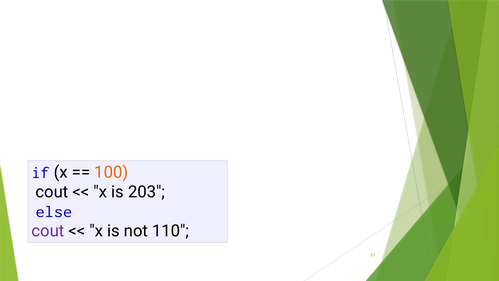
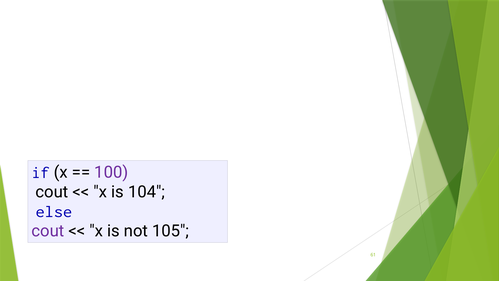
100 colour: orange -> purple (111, 172)
203: 203 -> 104 (146, 192)
110: 110 -> 105 (171, 231)
